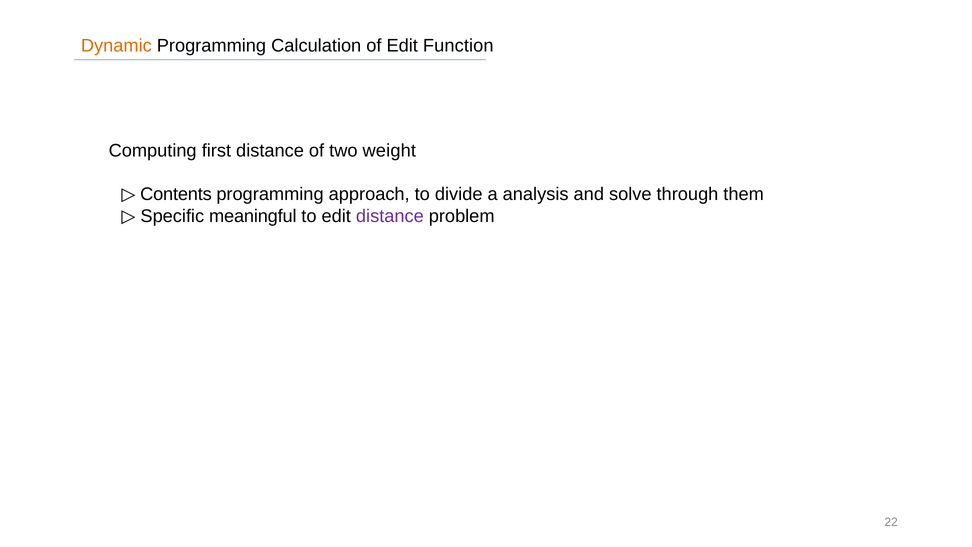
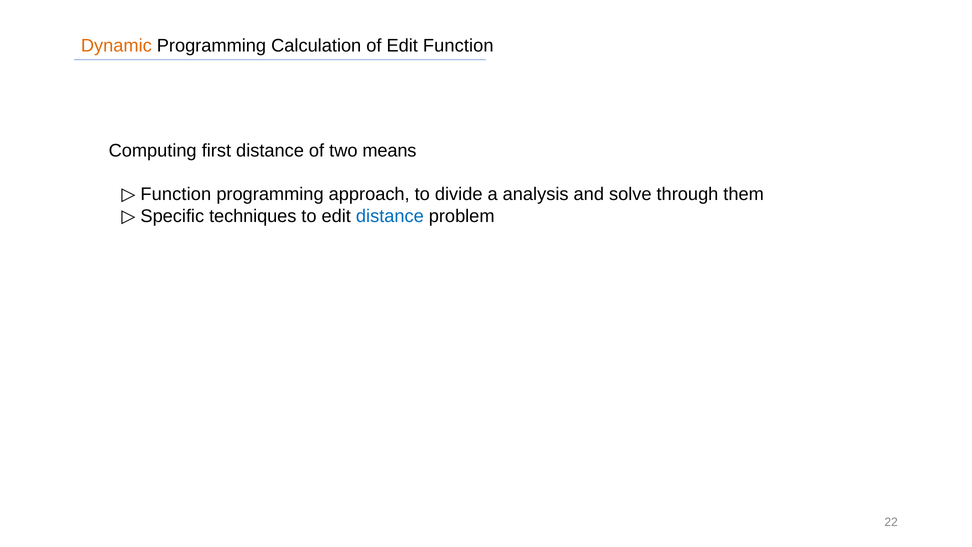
weight: weight -> means (389, 150)
Contents: Contents -> Function (176, 194)
meaningful: meaningful -> techniques (253, 216)
distance colour: purple -> blue (390, 216)
